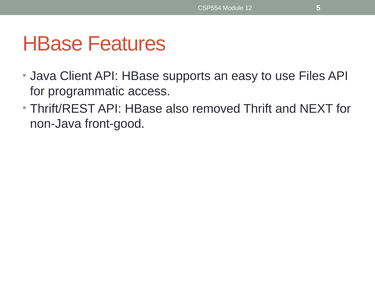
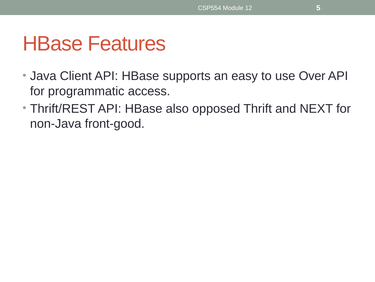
Files: Files -> Over (312, 76)
removed: removed -> opposed (216, 108)
